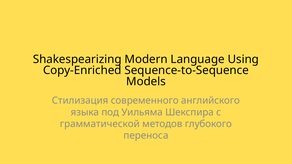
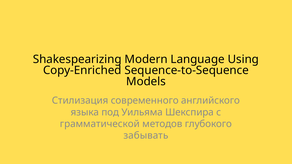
переноса: переноса -> забывать (146, 136)
